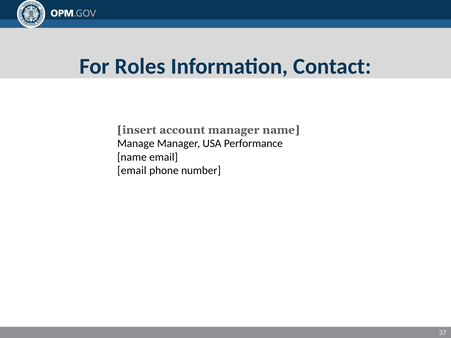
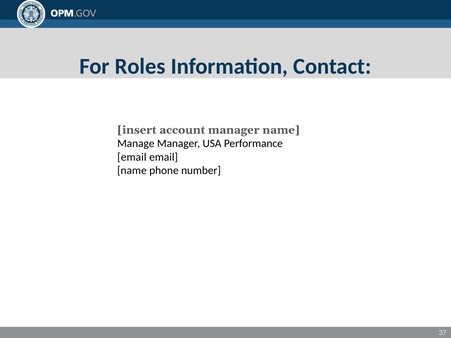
name: name -> email (132, 157)
email: email -> name (132, 171)
